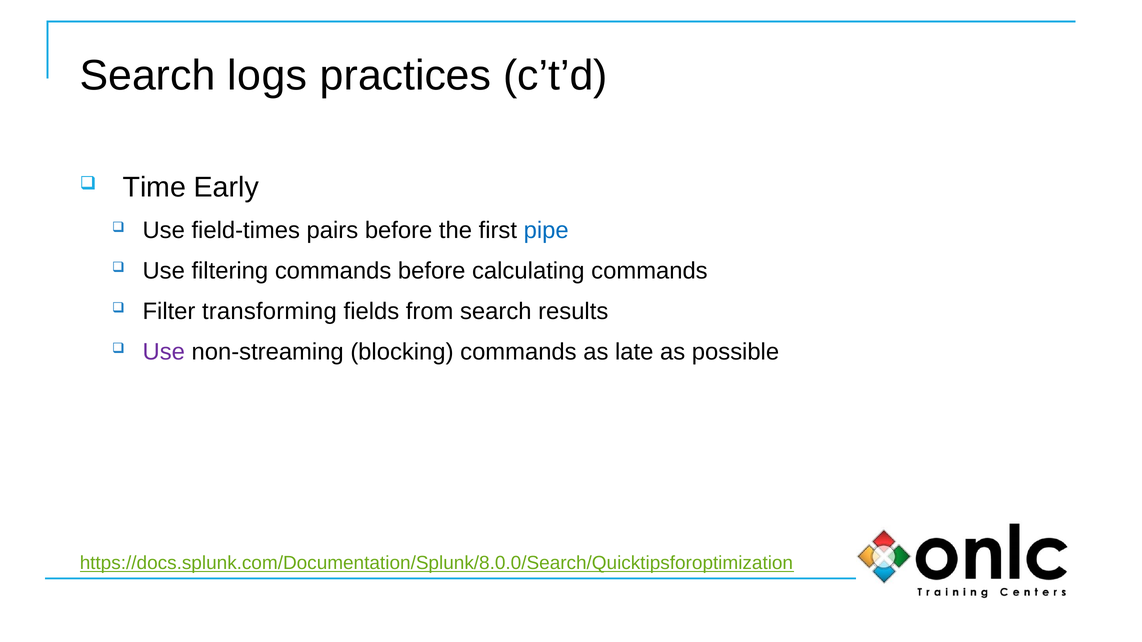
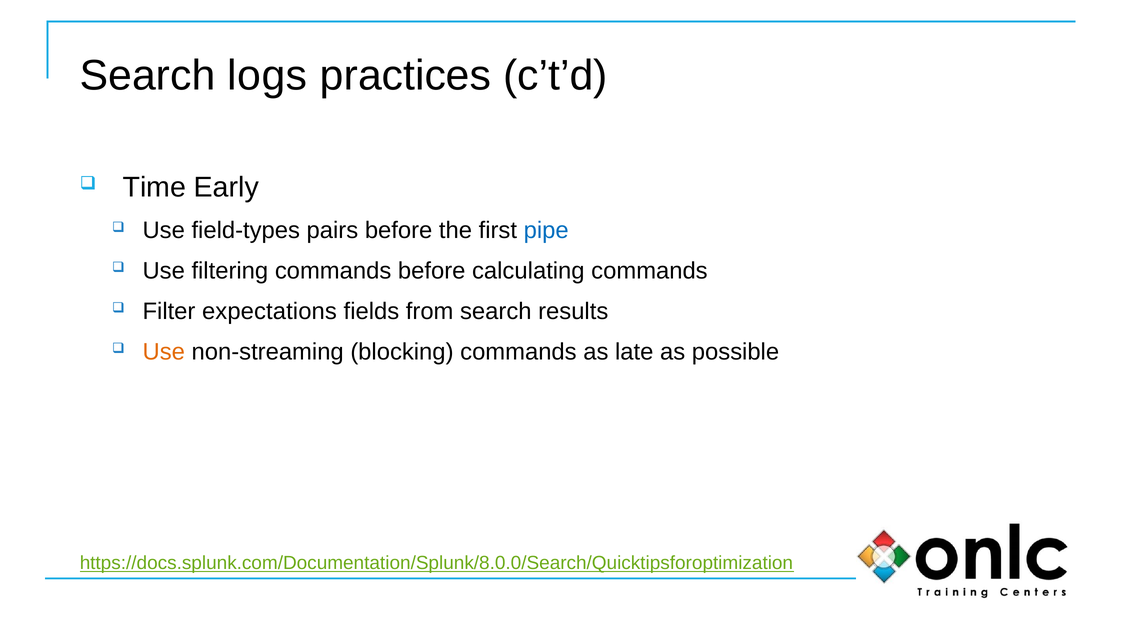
field-times: field-times -> field-types (246, 230)
transforming: transforming -> expectations (269, 311)
Use colour: purple -> orange (164, 352)
